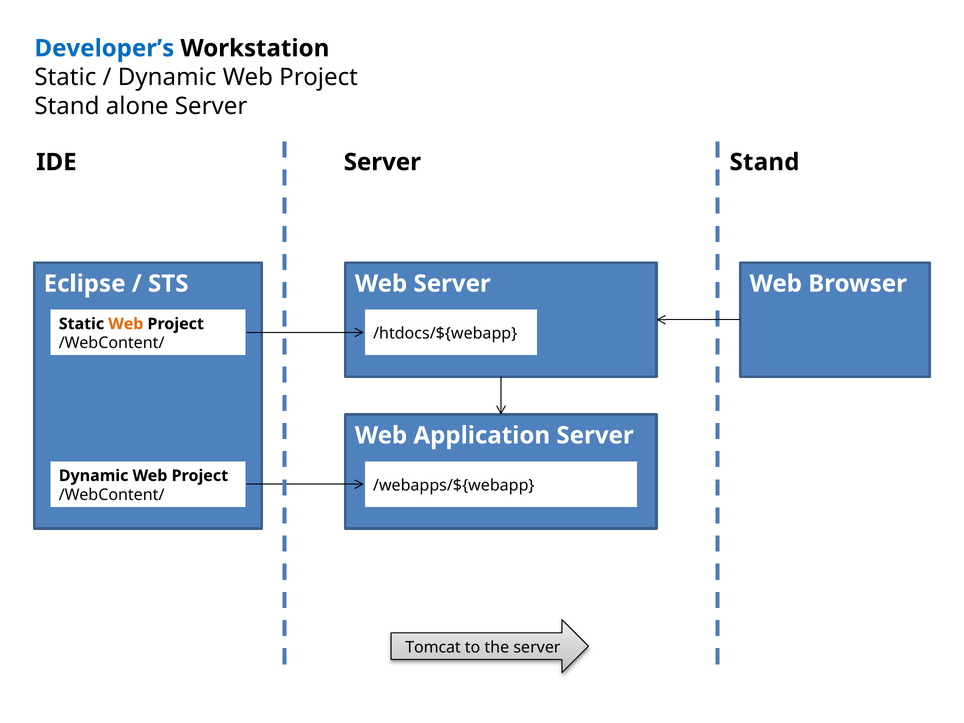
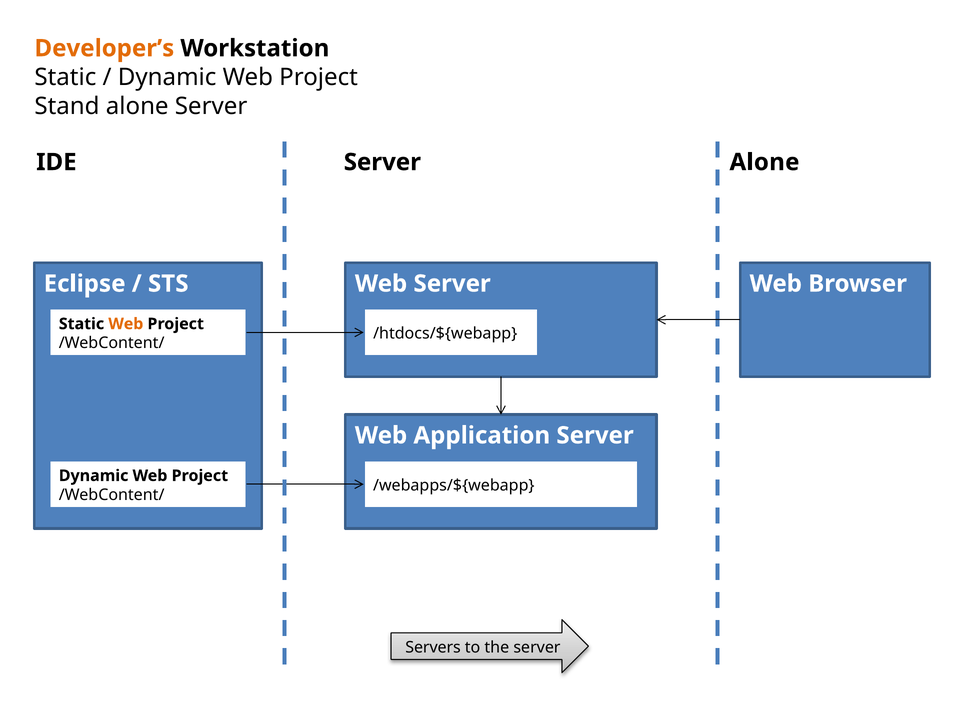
Developer’s colour: blue -> orange (104, 48)
Stand: Stand -> Alone (764, 162)
Tomcat: Tomcat -> Servers (433, 647)
